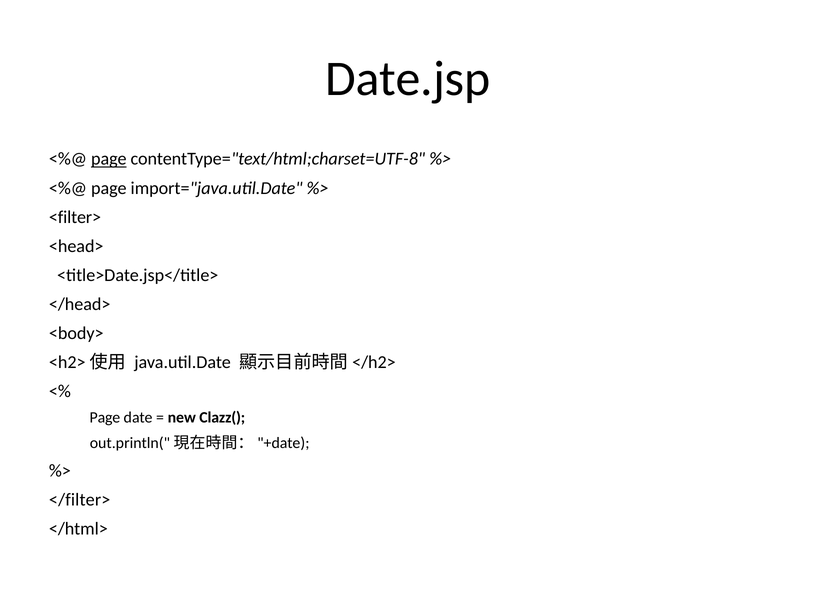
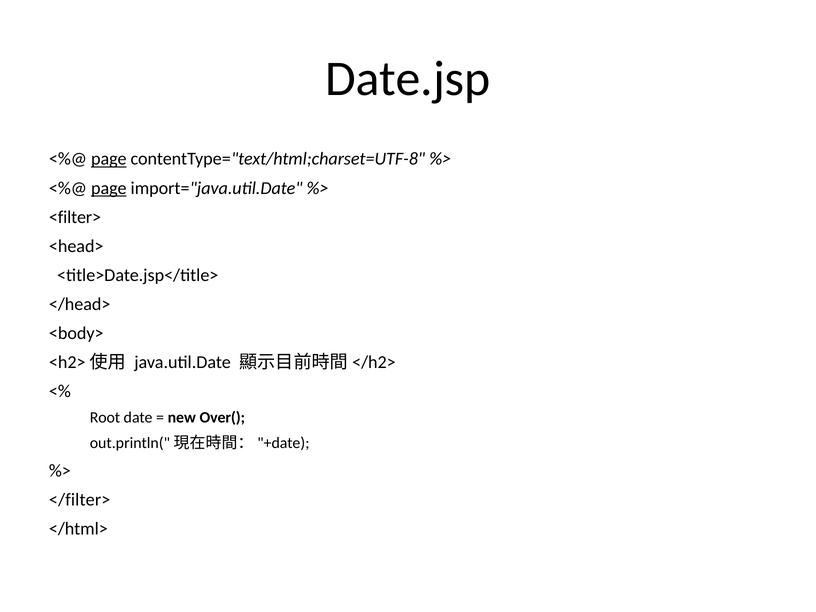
page underline: none -> present (109, 188)
Page: Page -> Root (105, 418)
Clazz(: Clazz( -> Over( (222, 418)
